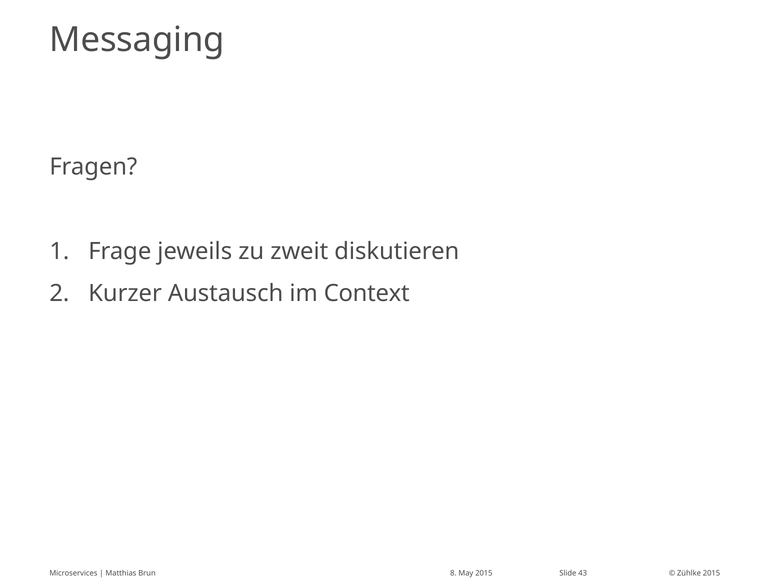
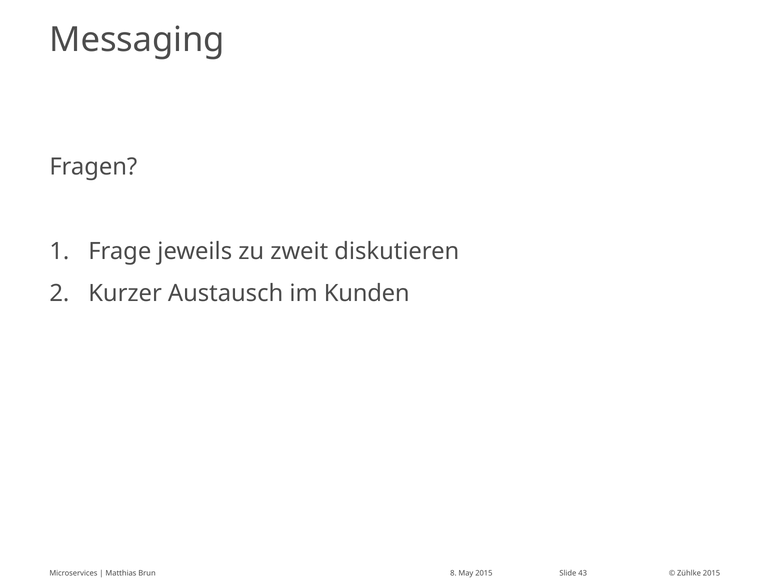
Context: Context -> Kunden (367, 294)
